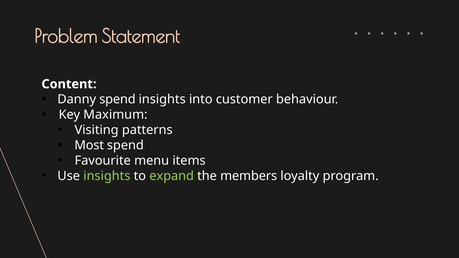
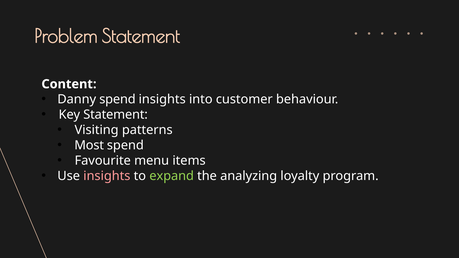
Key Maximum: Maximum -> Statement (116, 115)
insights colour: light green -> pink (107, 176)
members: members -> analyzing (249, 176)
